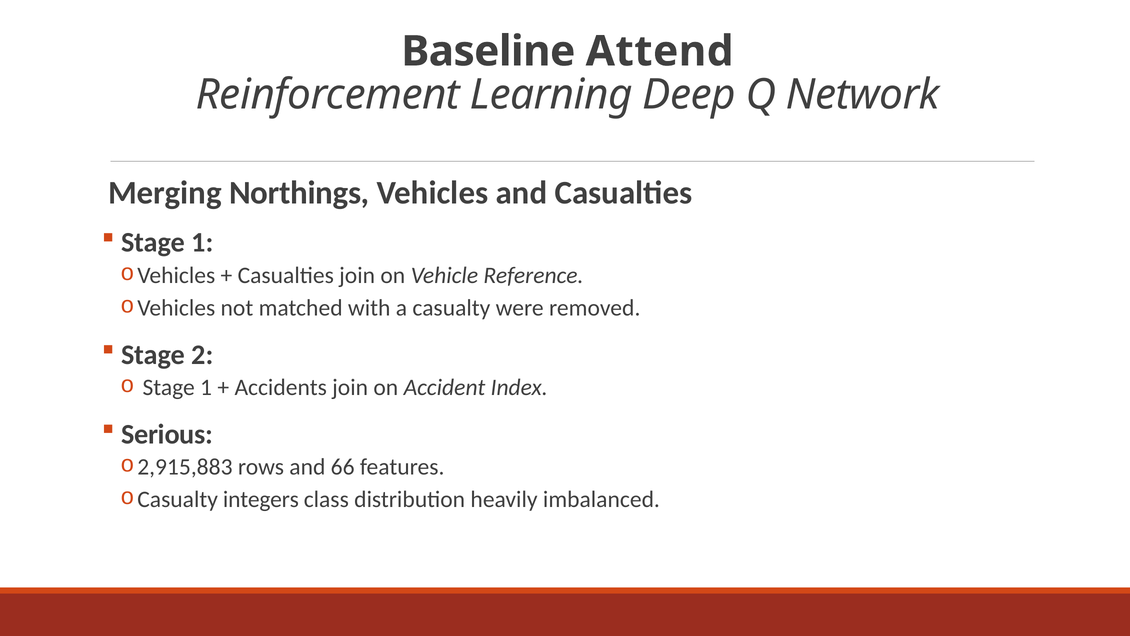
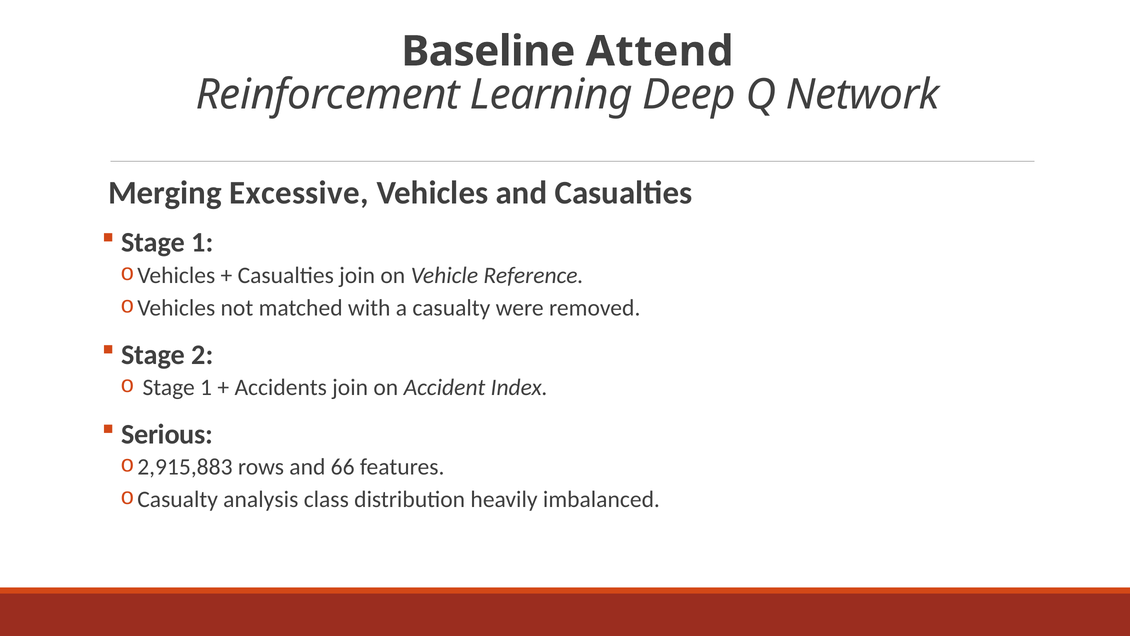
Northings: Northings -> Excessive (299, 193)
integers: integers -> analysis (261, 499)
